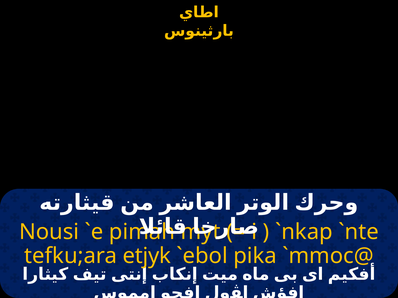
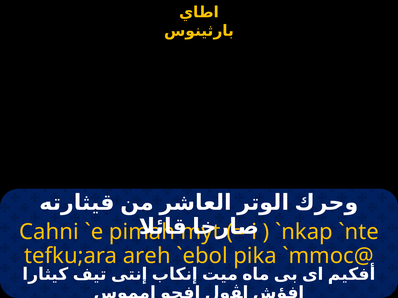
Nousi: Nousi -> Cahni (49, 232)
etjyk: etjyk -> areh (147, 256)
